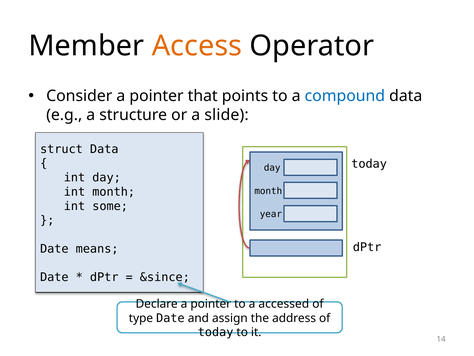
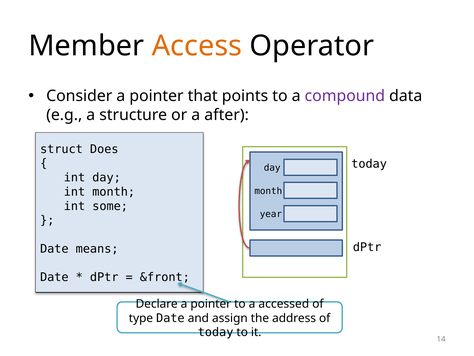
compound colour: blue -> purple (345, 96)
slide: slide -> after (227, 115)
struct Data: Data -> Does (104, 149)
&since: &since -> &front (165, 277)
